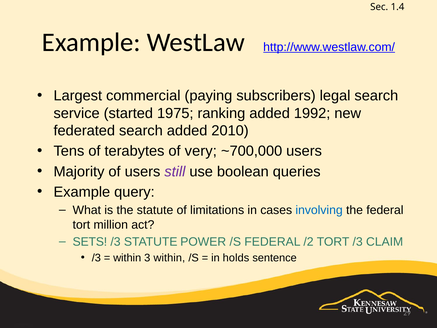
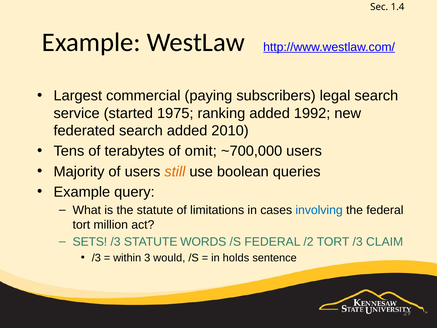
very: very -> omit (201, 151)
still colour: purple -> orange (175, 171)
POWER: POWER -> WORDS (203, 242)
3 within: within -> would (169, 258)
